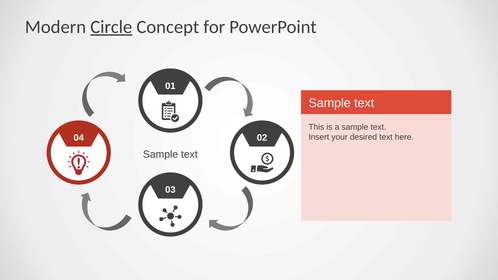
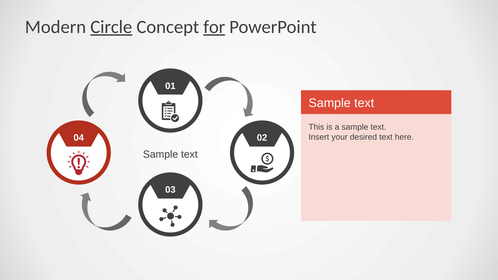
for underline: none -> present (214, 27)
